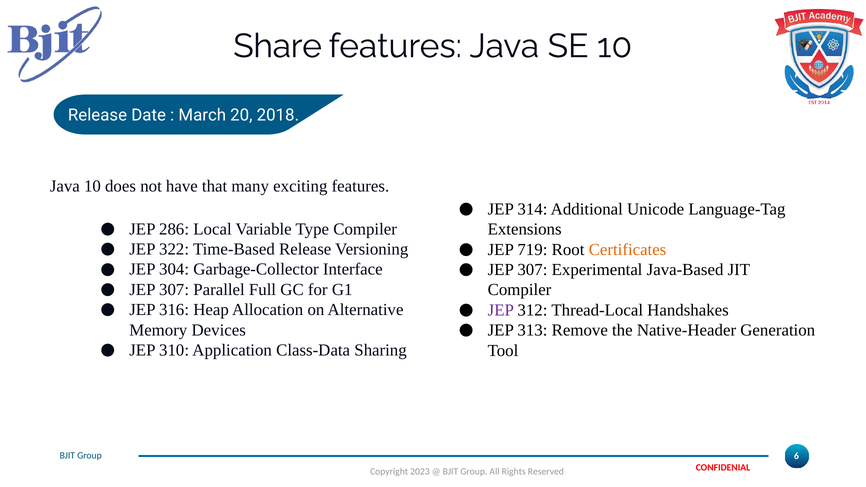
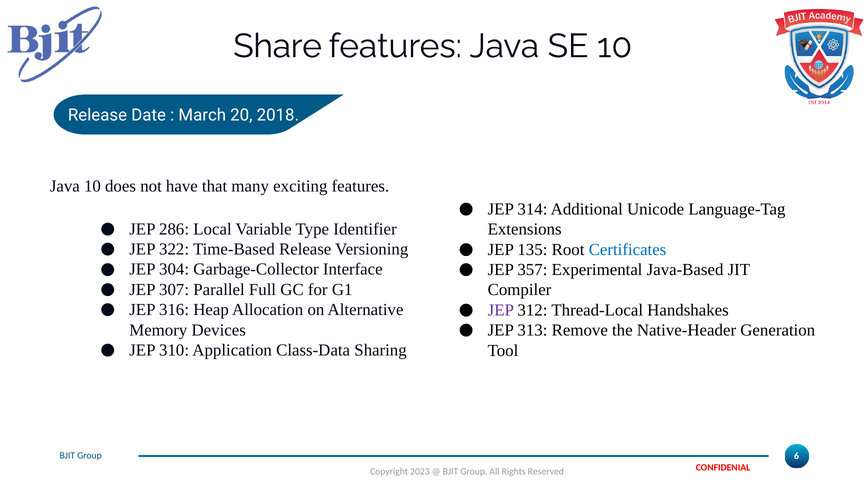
Type Compiler: Compiler -> Identifier (365, 229)
719: 719 -> 135 (532, 250)
Certificates colour: orange -> blue (628, 250)
307: 307 -> 357 (532, 270)
